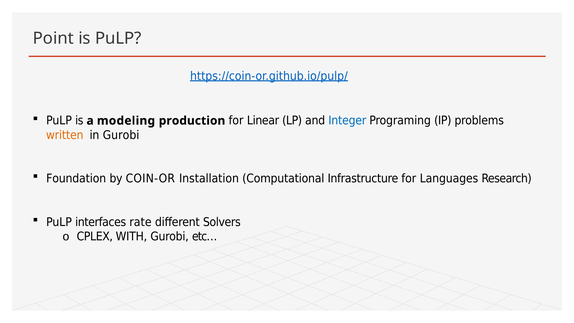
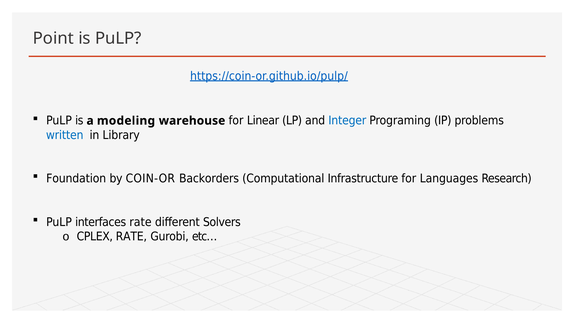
production: production -> warehouse (192, 121)
written colour: orange -> blue (65, 135)
in Gurobi: Gurobi -> Library (121, 135)
Installation: Installation -> Backorders (209, 179)
CPLEX WITH: WITH -> RATE (131, 237)
